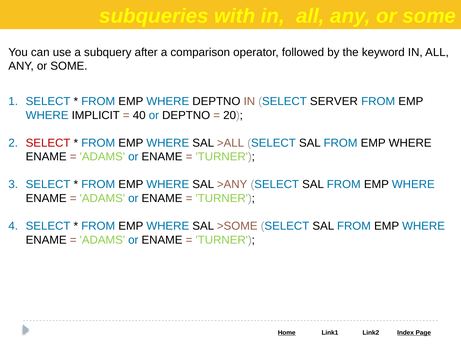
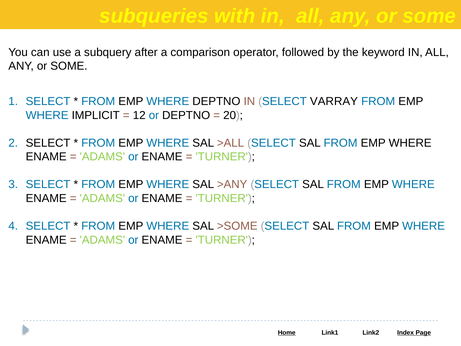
SERVER: SERVER -> VARRAY (334, 101)
40: 40 -> 12 (139, 115)
SELECT colour: red -> black (48, 143)
